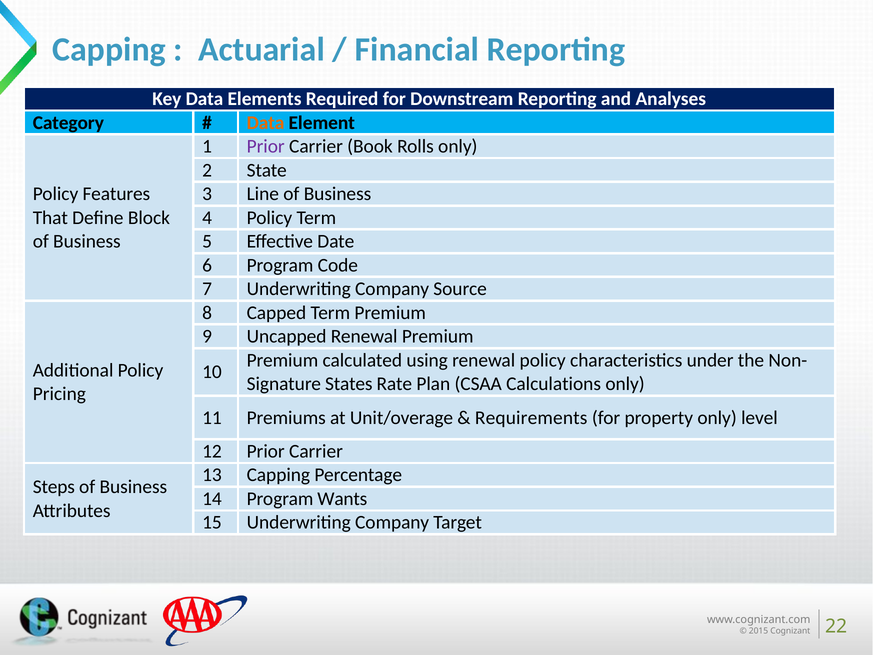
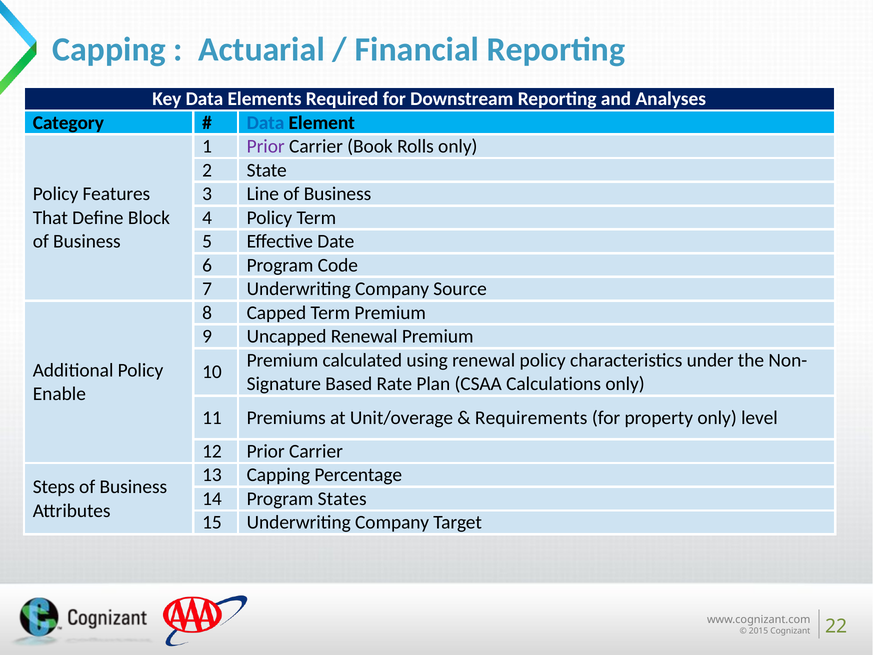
Data colour: orange -> blue (266, 123)
States: States -> Based (349, 384)
Pricing: Pricing -> Enable (59, 394)
Wants: Wants -> States (342, 499)
